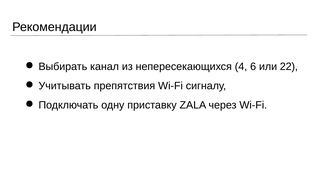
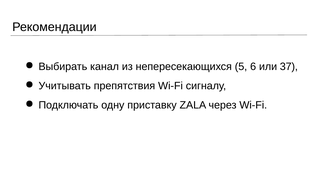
4: 4 -> 5 (241, 66)
22: 22 -> 37 (289, 66)
